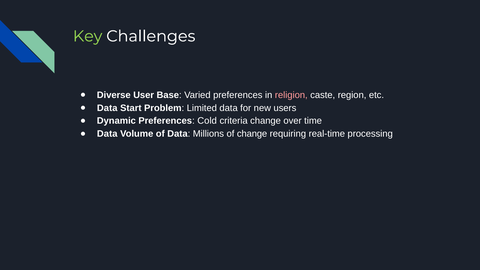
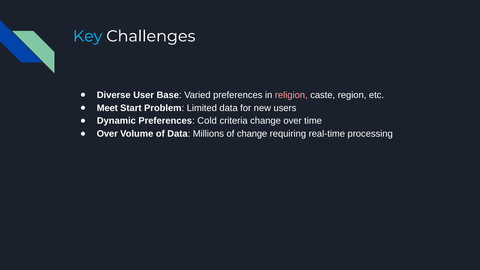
Key colour: light green -> light blue (88, 36)
Data: Data -> Meet (107, 108)
Data: Data -> Over (107, 134)
